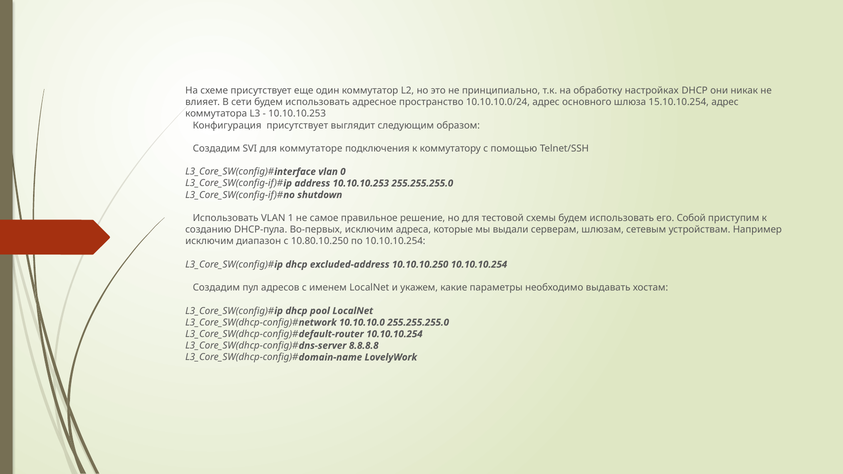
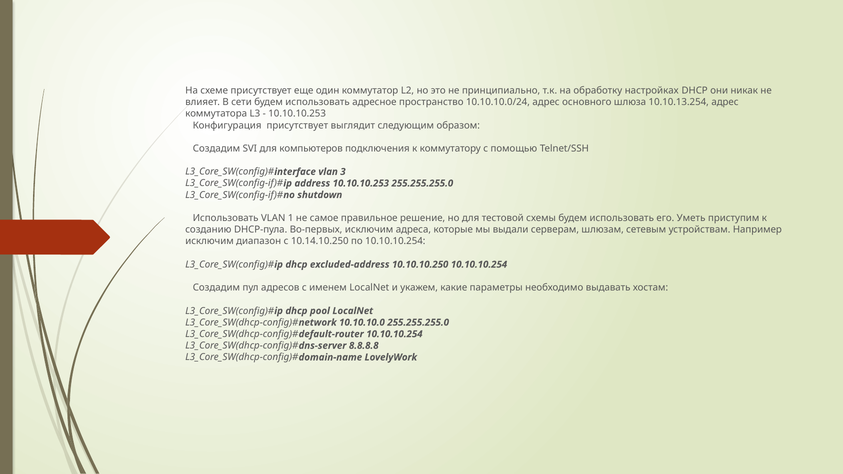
15.10.10.254: 15.10.10.254 -> 10.10.13.254 (679, 102)
коммутаторе: коммутаторе -> компьютеров (311, 149)
0: 0 -> 3 (343, 172)
Собой: Собой -> Уметь (691, 218)
10.80.10.250: 10.80.10.250 -> 10.14.10.250 (320, 241)
